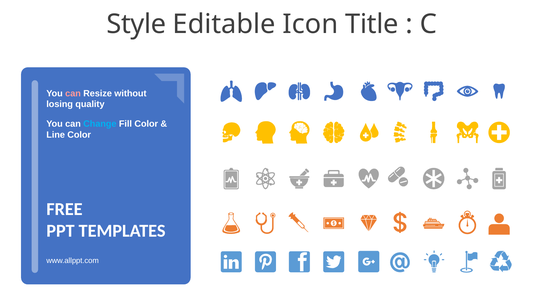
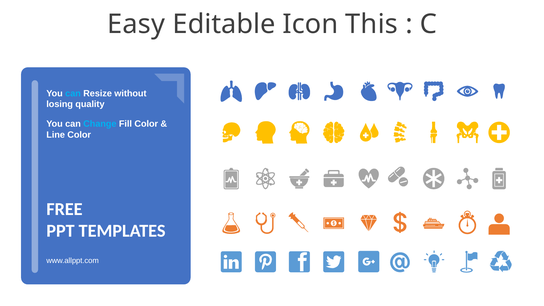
Style: Style -> Easy (136, 24)
Title: Title -> This (372, 24)
can colour: pink -> light blue (73, 93)
